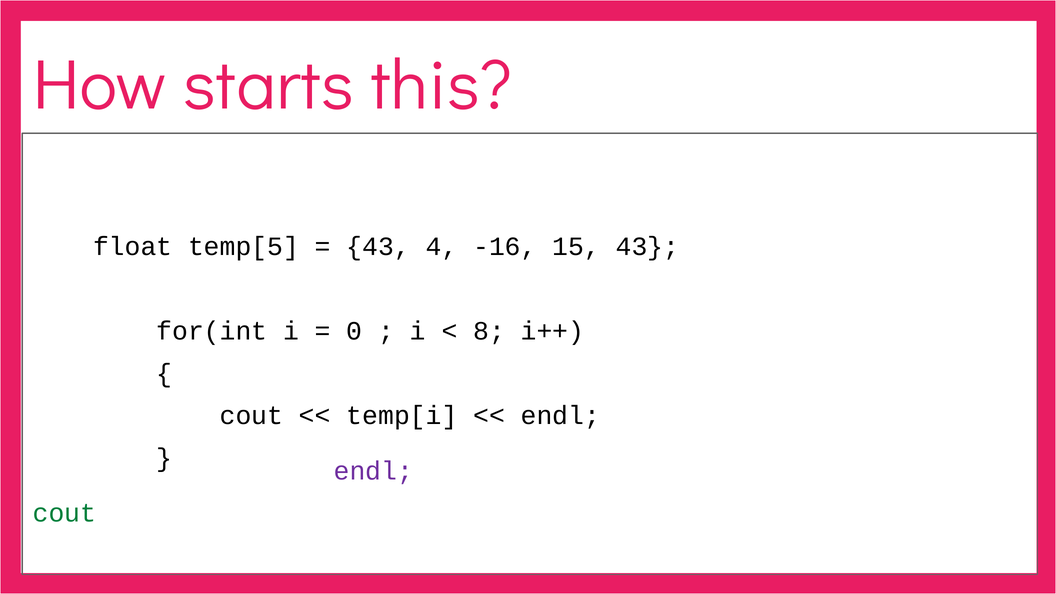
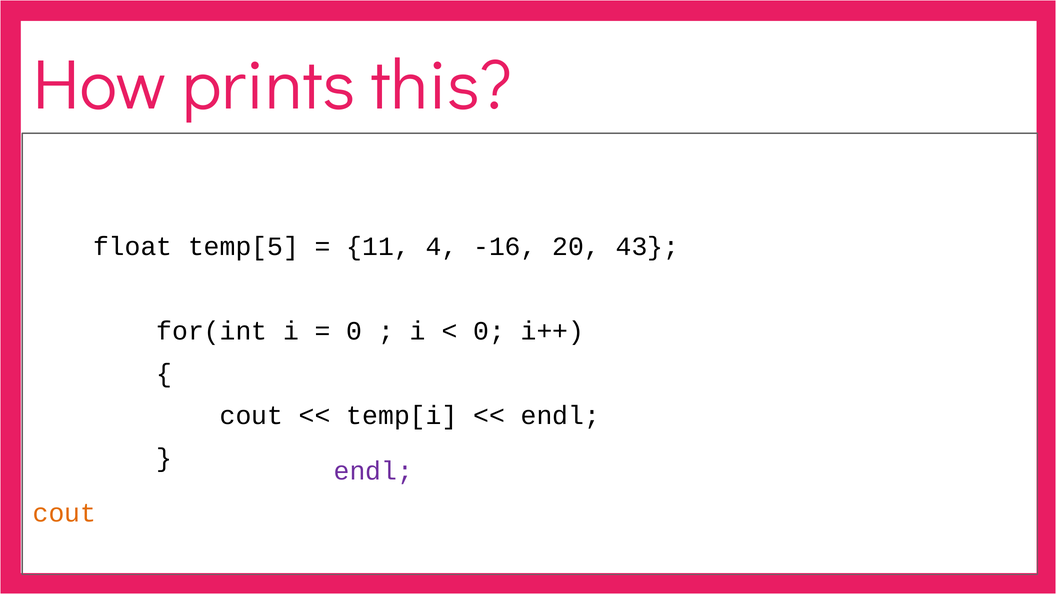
How starts: starts -> prints (269, 85)
43: 43 -> 11 (378, 247)
15: 15 -> 20 (576, 247)
8: 8 -> 0 (489, 331)
cout colour: green -> orange (64, 513)
